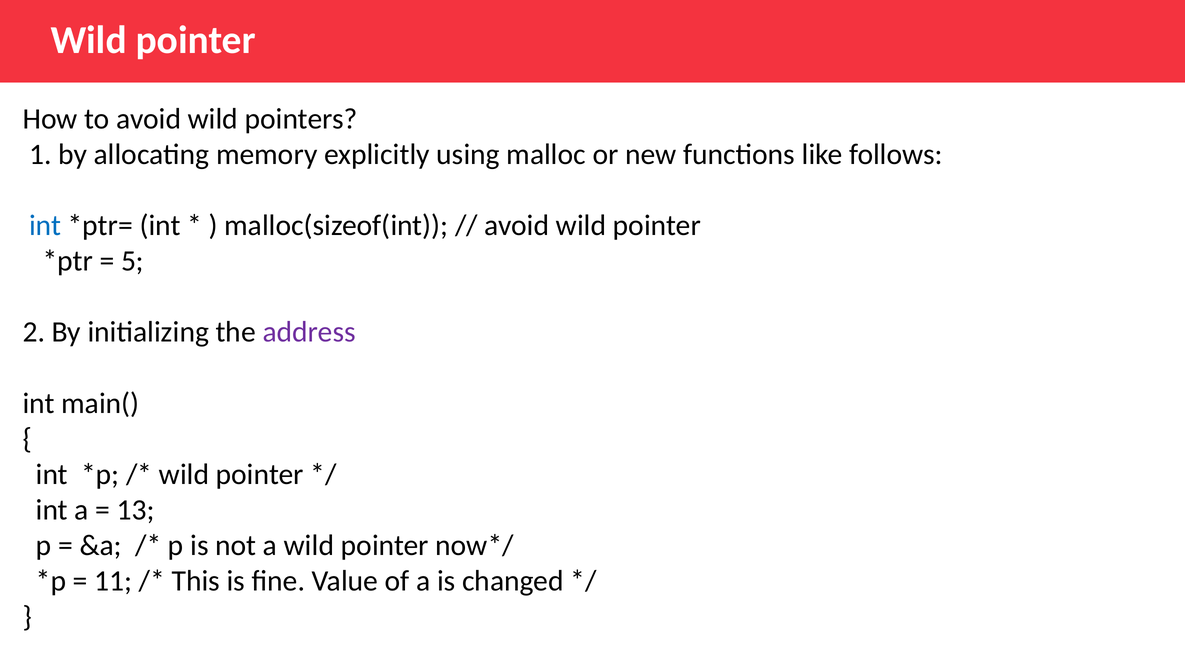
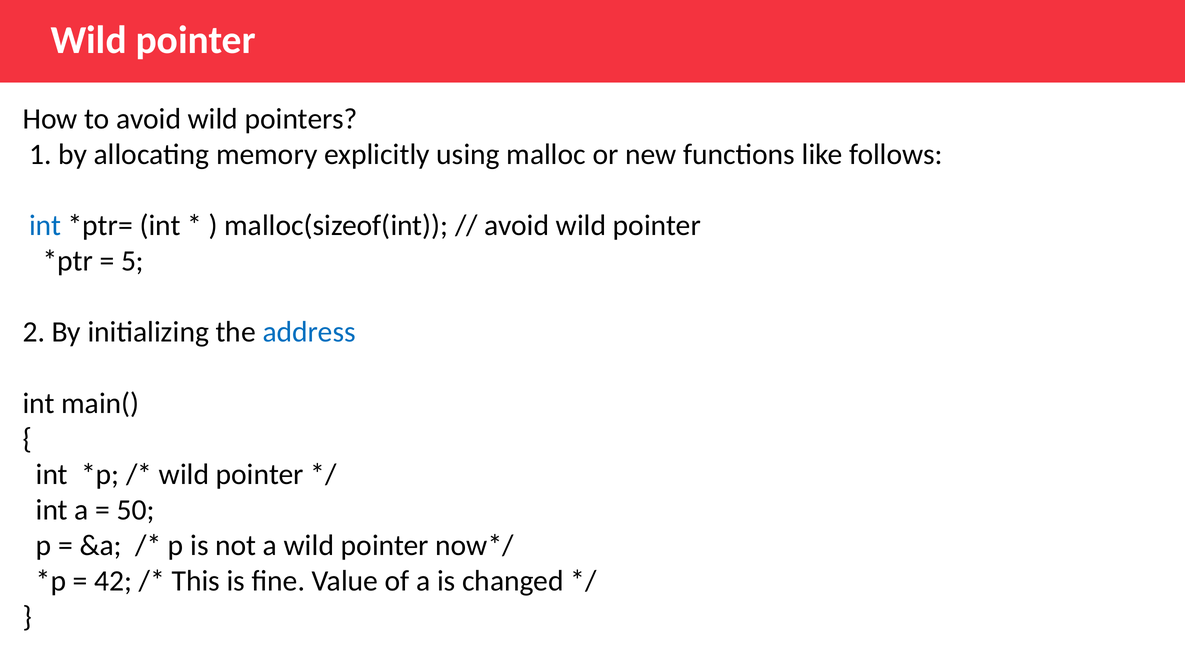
address colour: purple -> blue (309, 332)
13: 13 -> 50 (136, 510)
11: 11 -> 42 (113, 581)
